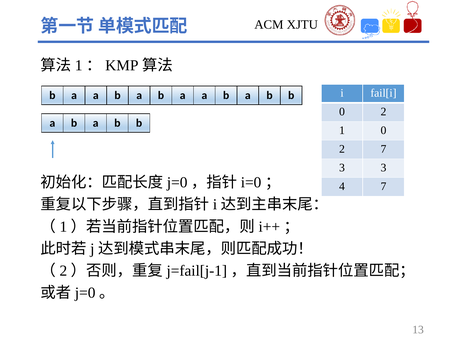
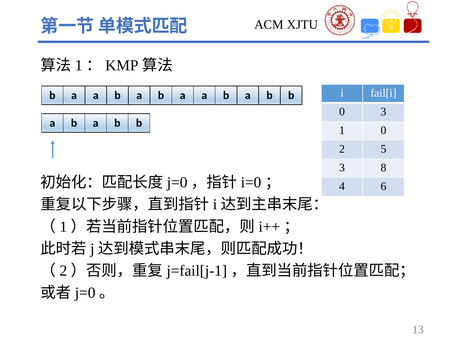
2: 2 -> 3 (383, 112)
2 7: 7 -> 5 (383, 149)
3 3: 3 -> 8 (383, 168)
4 7: 7 -> 6 (383, 186)
